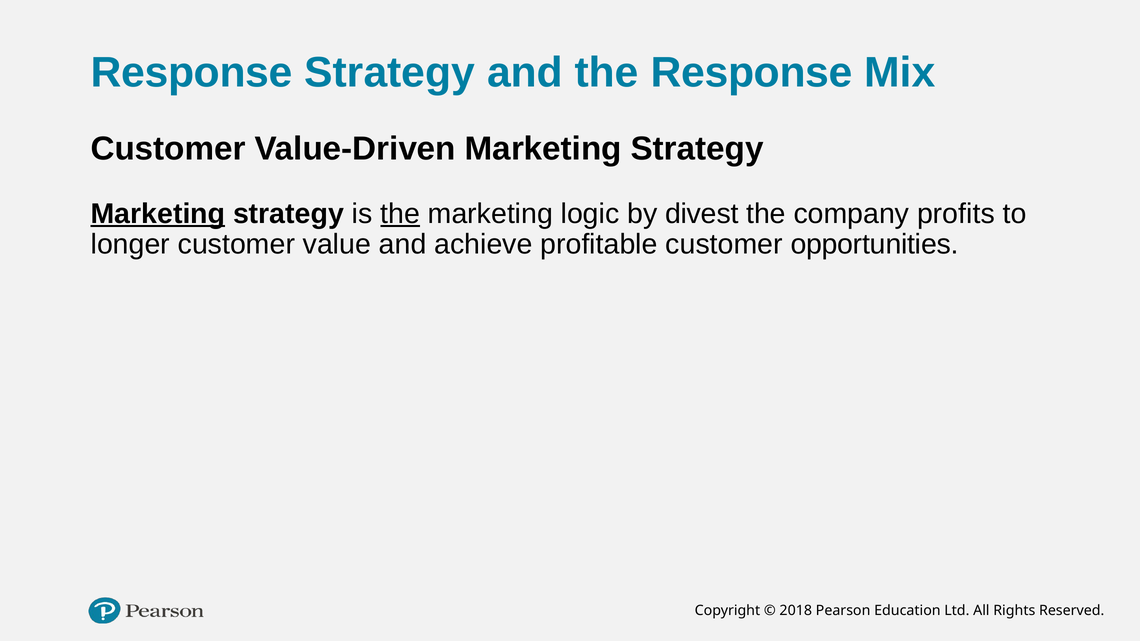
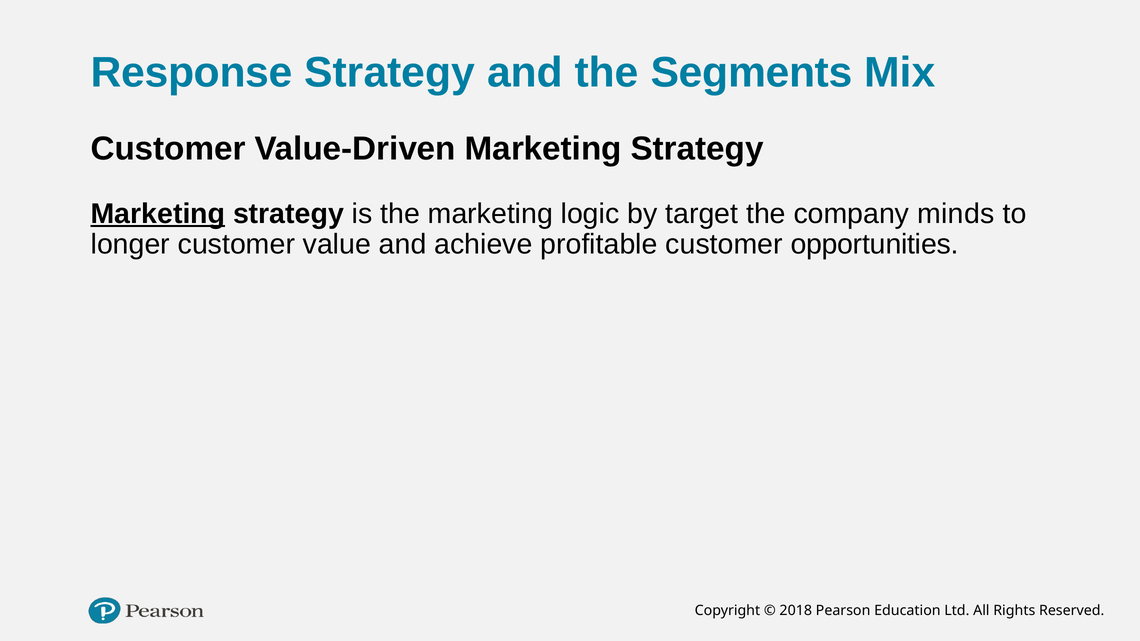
the Response: Response -> Segments (752, 73)
the underline: present -> none (400, 214)
divest: divest -> target (702, 214)
profits: profits -> minds (956, 214)
